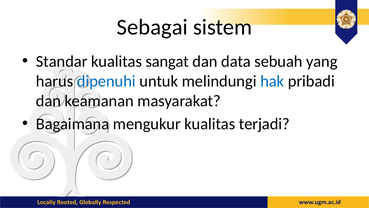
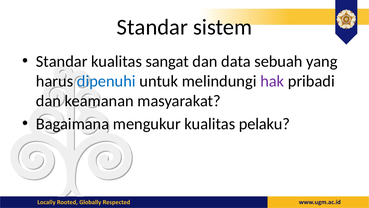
Sebagai: Sebagai -> Standar (152, 27)
hak colour: blue -> purple (272, 81)
terjadi: terjadi -> pelaku (264, 124)
